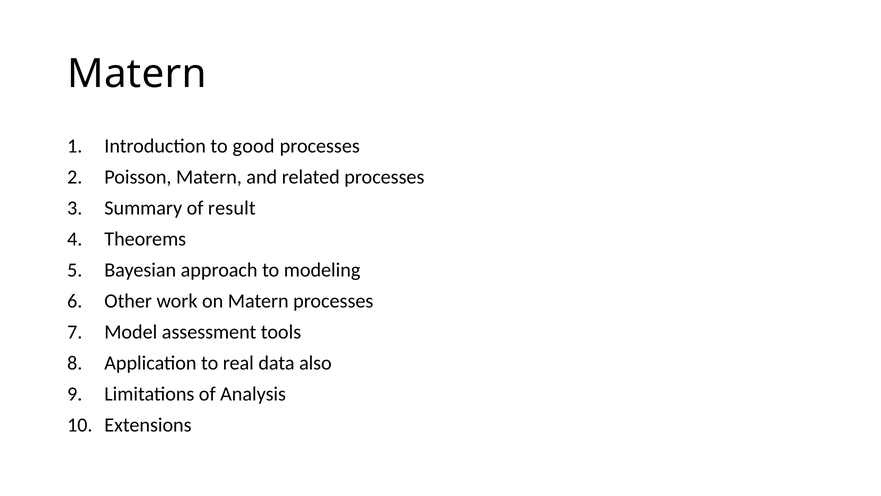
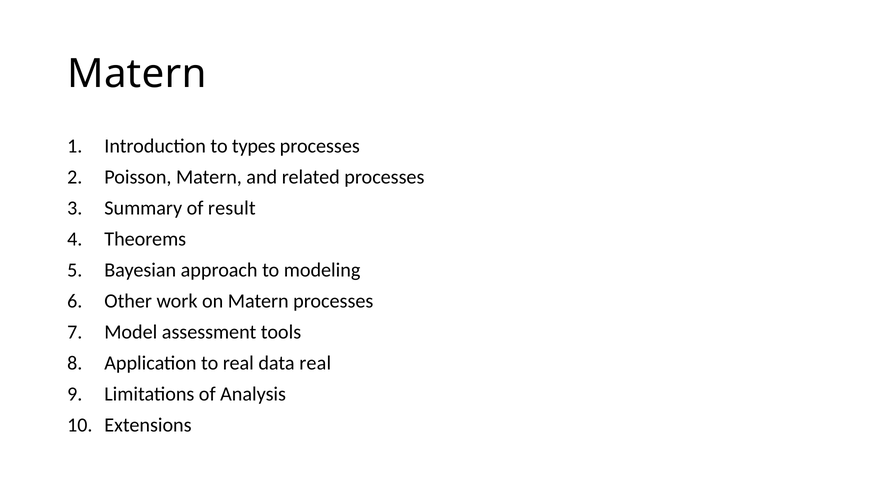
good: good -> types (254, 146)
data also: also -> real (315, 363)
